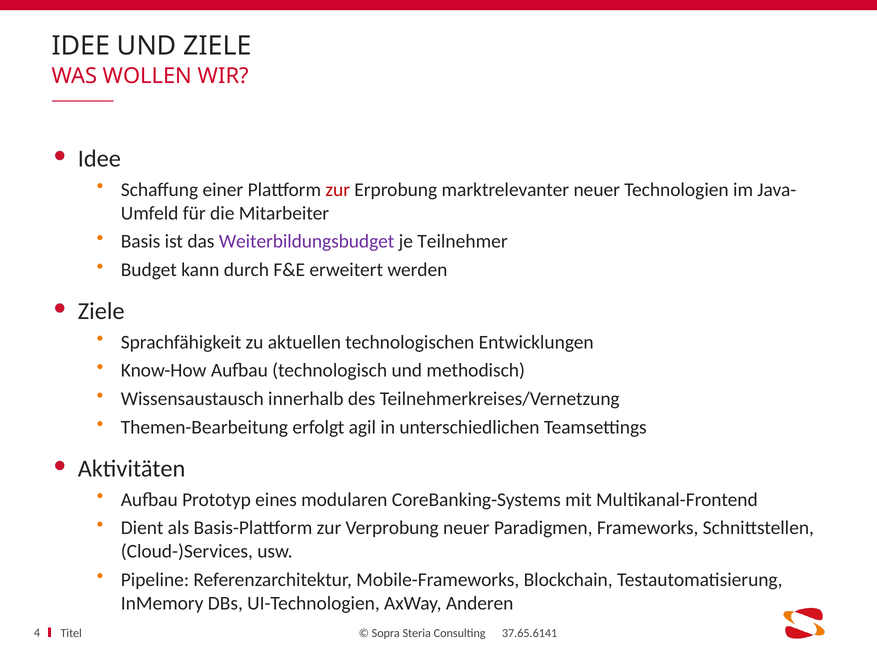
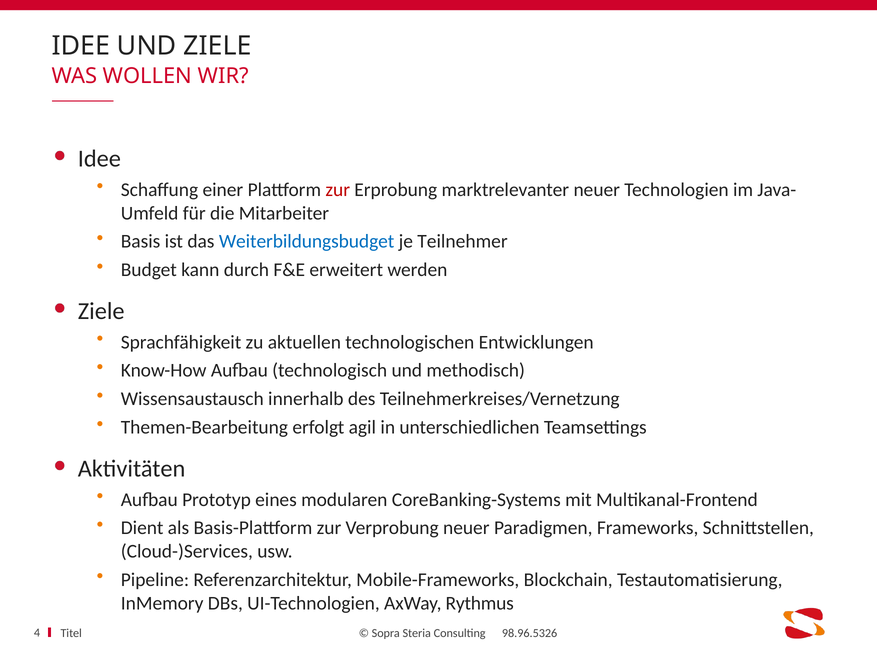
Weiterbildungsbudget colour: purple -> blue (307, 241)
Anderen: Anderen -> Rythmus (480, 603)
37.65.6141: 37.65.6141 -> 98.96.5326 (530, 633)
